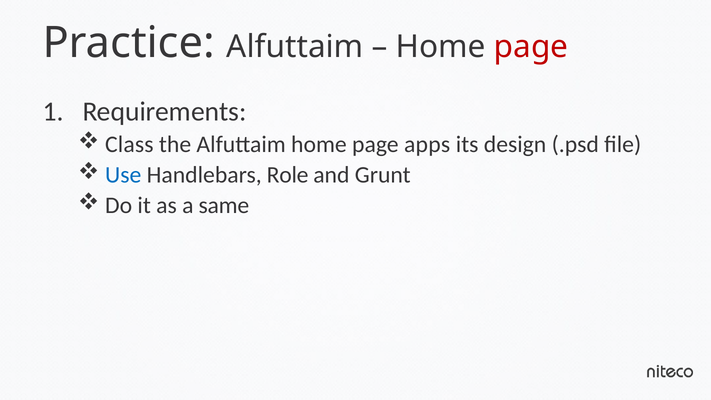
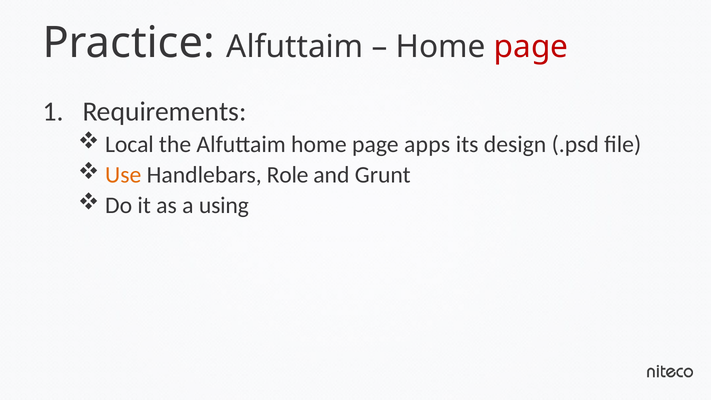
Class: Class -> Local (129, 144)
Use colour: blue -> orange (123, 175)
same: same -> using (224, 205)
